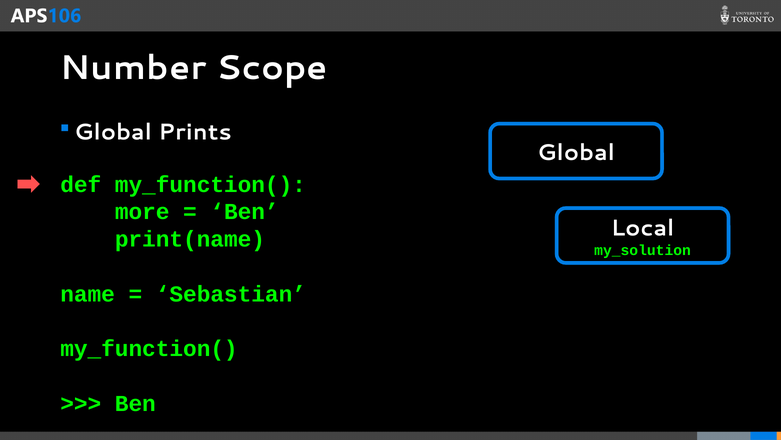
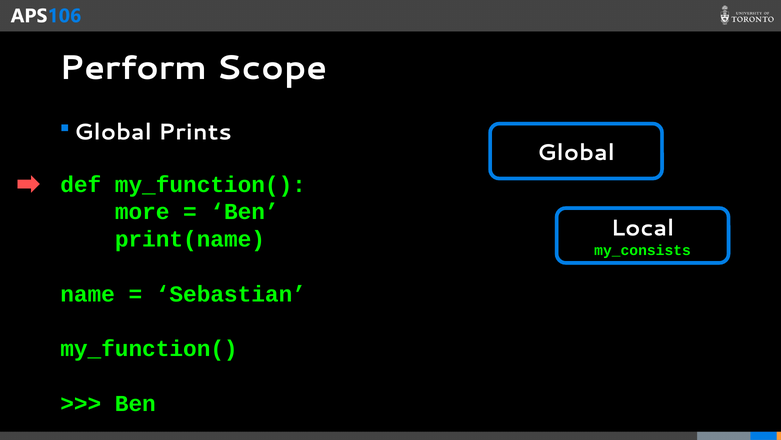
Number: Number -> Perform (133, 68)
my_solution: my_solution -> my_consists (643, 250)
